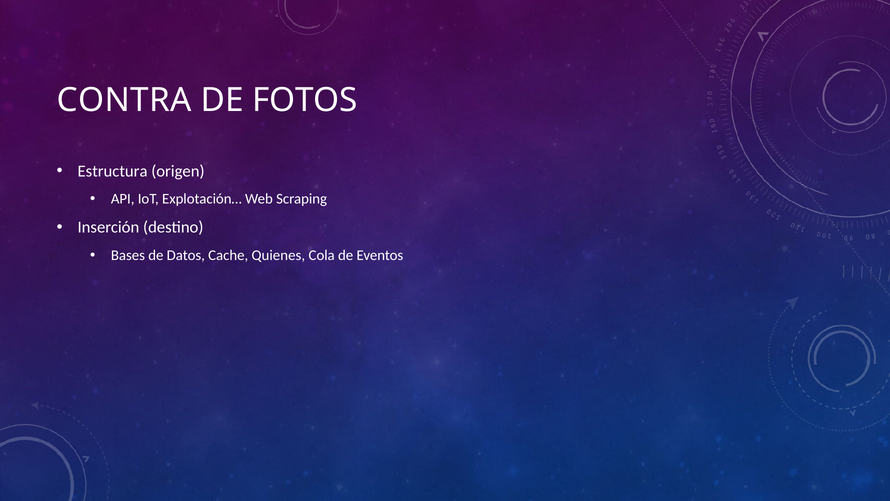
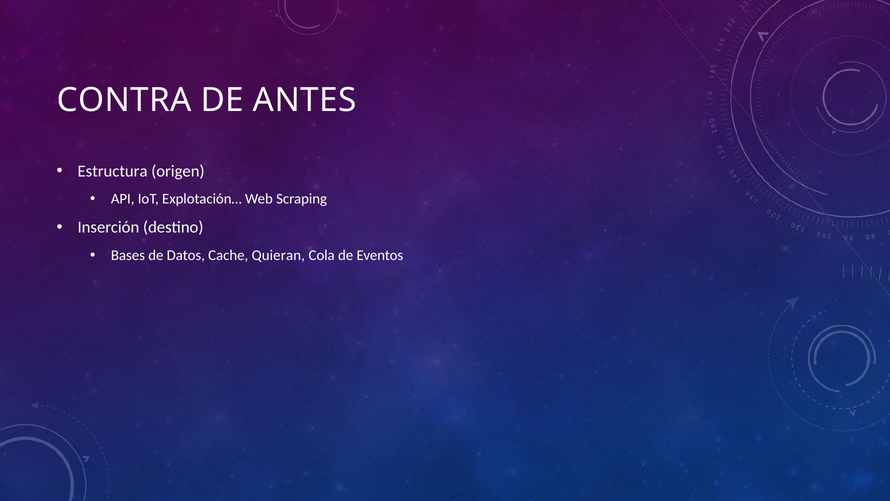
FOTOS: FOTOS -> ANTES (305, 100)
Quienes: Quienes -> Quieran (278, 255)
